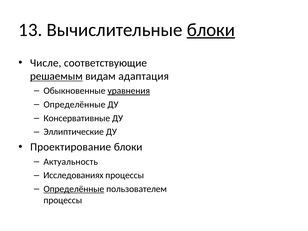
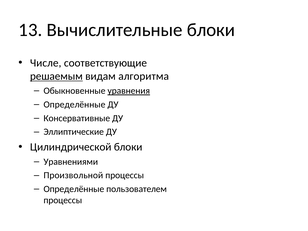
блоки underline: present -> none (211, 30)
адаптация: адаптация -> алгоритма (144, 76)
Проектирование: Проектирование -> Цилиндрической (71, 147)
Актуальность: Актуальность -> Уравнениями (71, 162)
Исследованиях: Исследованиях -> Произвольной (73, 175)
Определённые underline: present -> none (74, 189)
